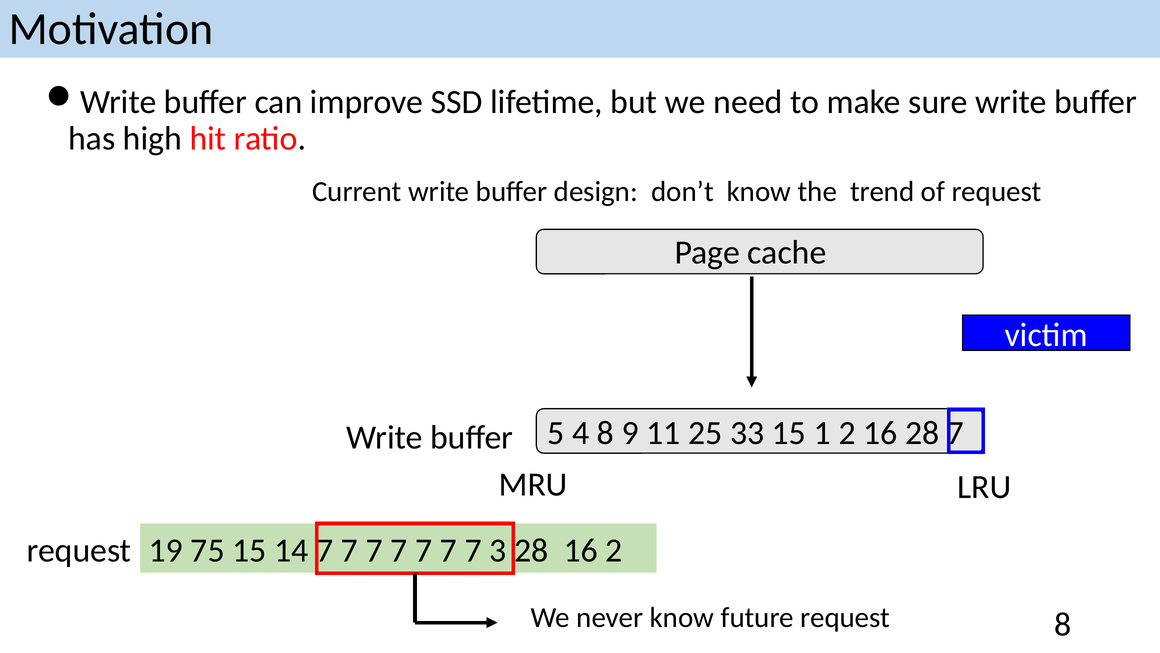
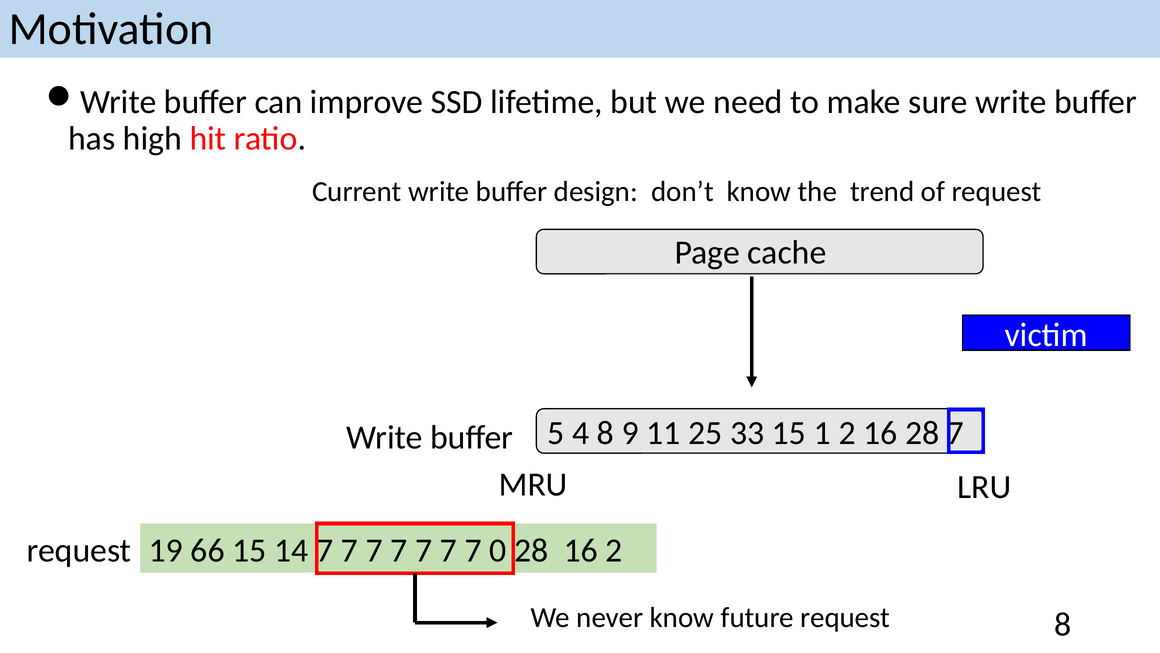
75: 75 -> 66 (208, 550)
3: 3 -> 0 (498, 550)
